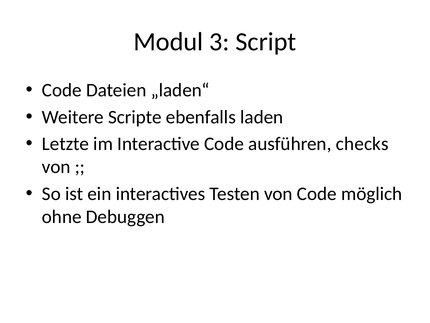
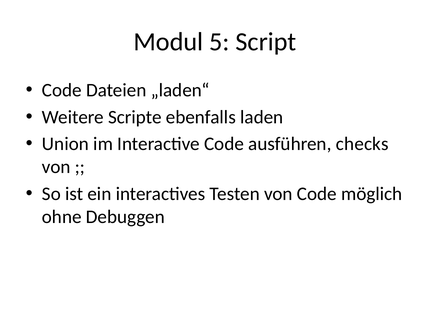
3: 3 -> 5 (219, 42)
Letzte: Letzte -> Union (65, 144)
